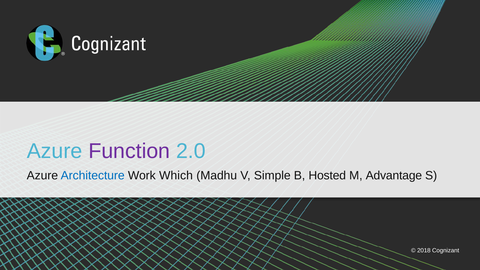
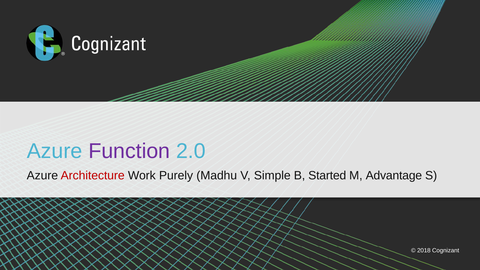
Architecture colour: blue -> red (93, 176)
Which: Which -> Purely (176, 176)
Hosted: Hosted -> Started (327, 176)
